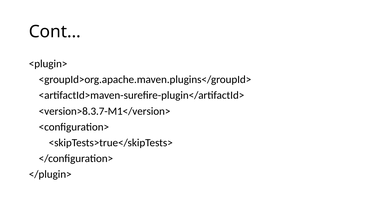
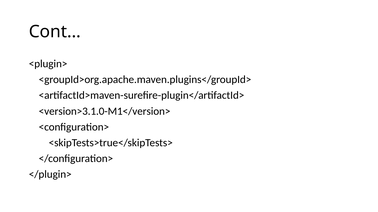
<version>8.3.7-M1</version>: <version>8.3.7-M1</version> -> <version>3.1.0-M1</version> (105, 111)
